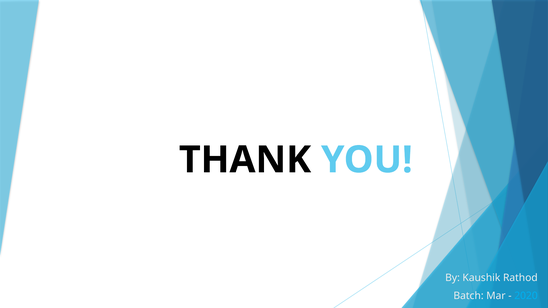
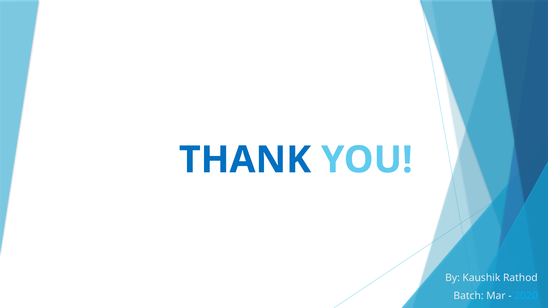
THANK colour: black -> blue (245, 160)
